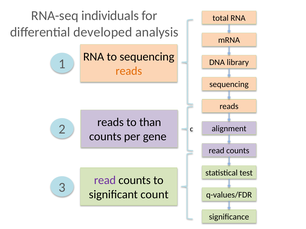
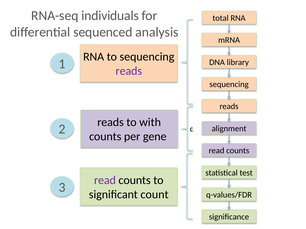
developed: developed -> sequenced (103, 32)
reads colour: orange -> purple (129, 71)
than: than -> with (150, 123)
